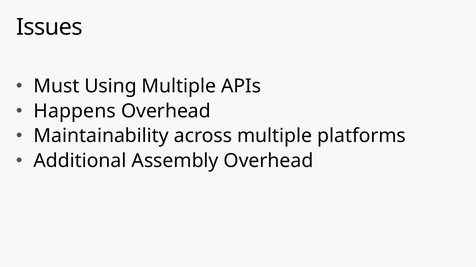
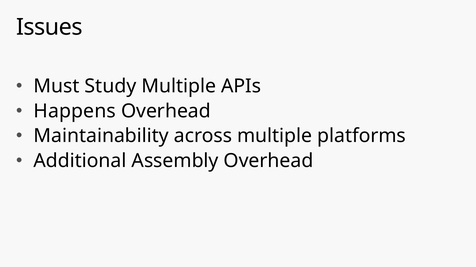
Using: Using -> Study (111, 86)
